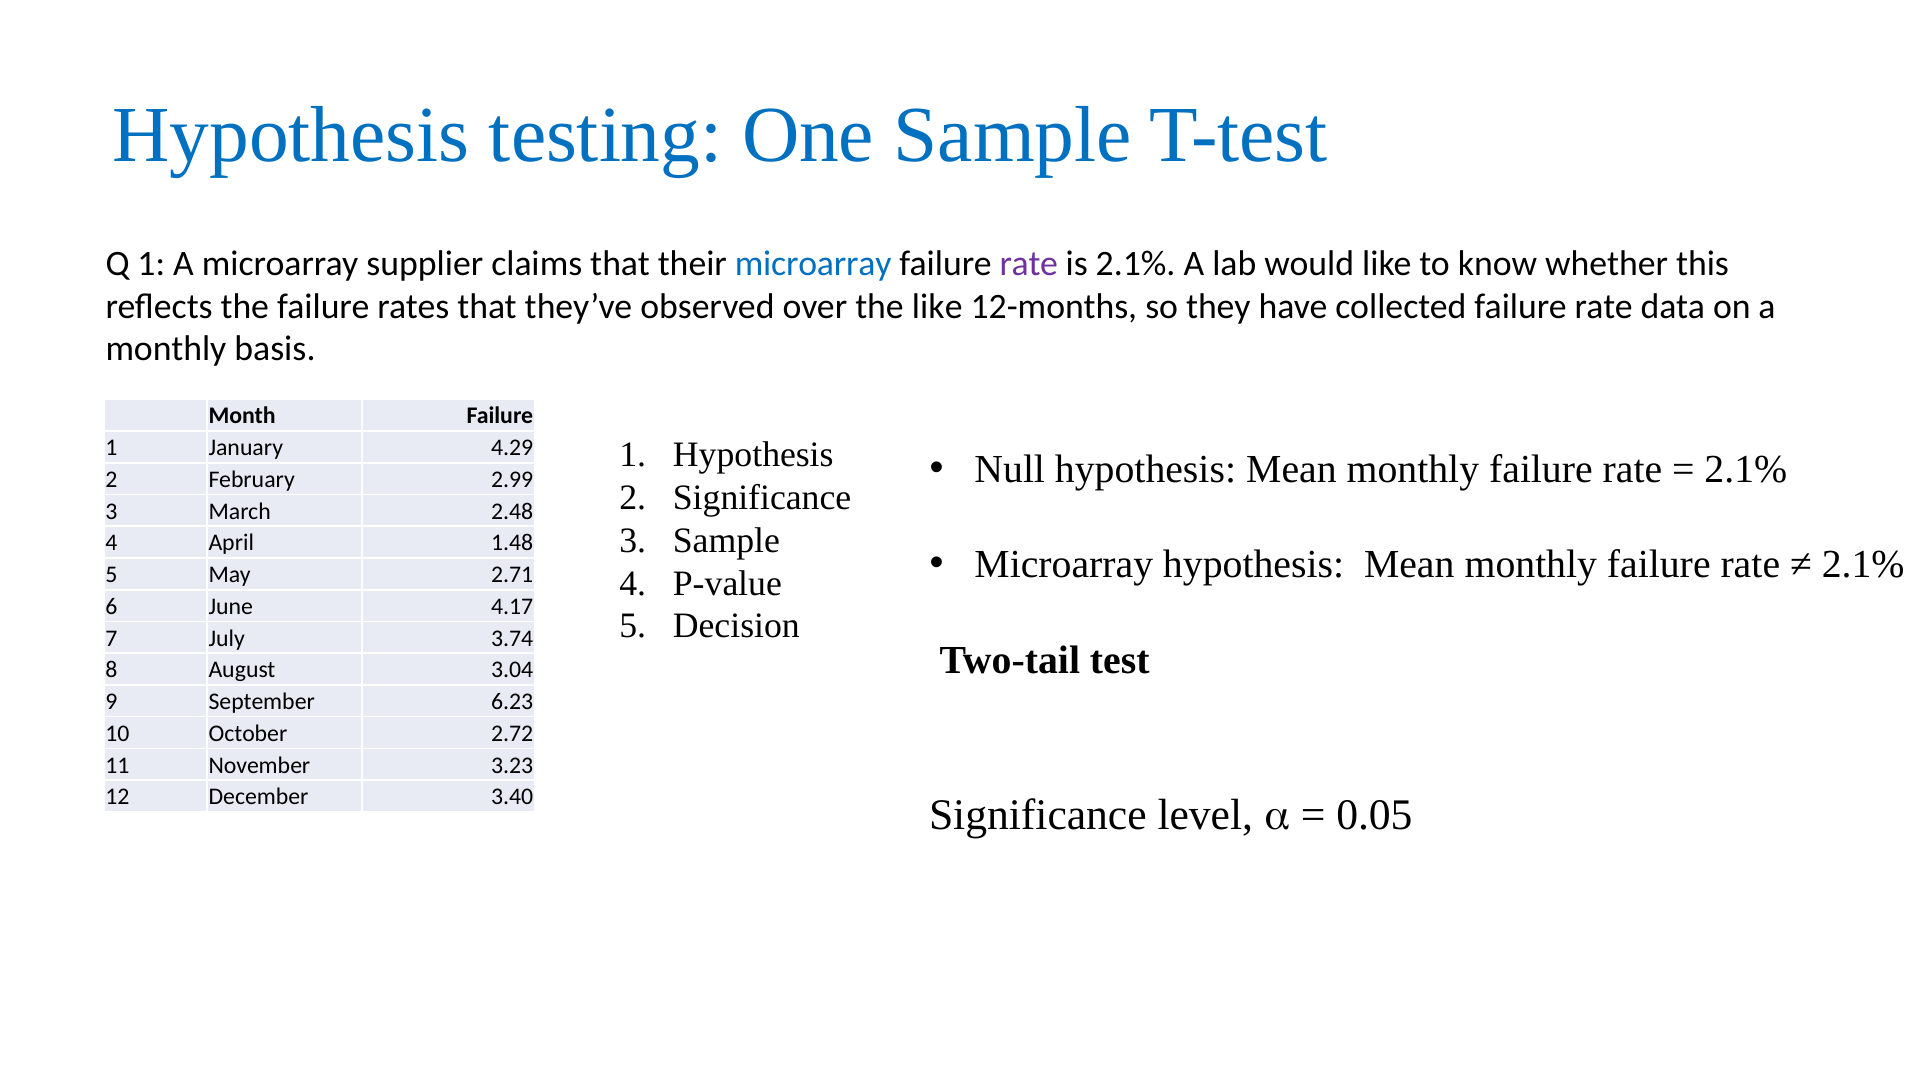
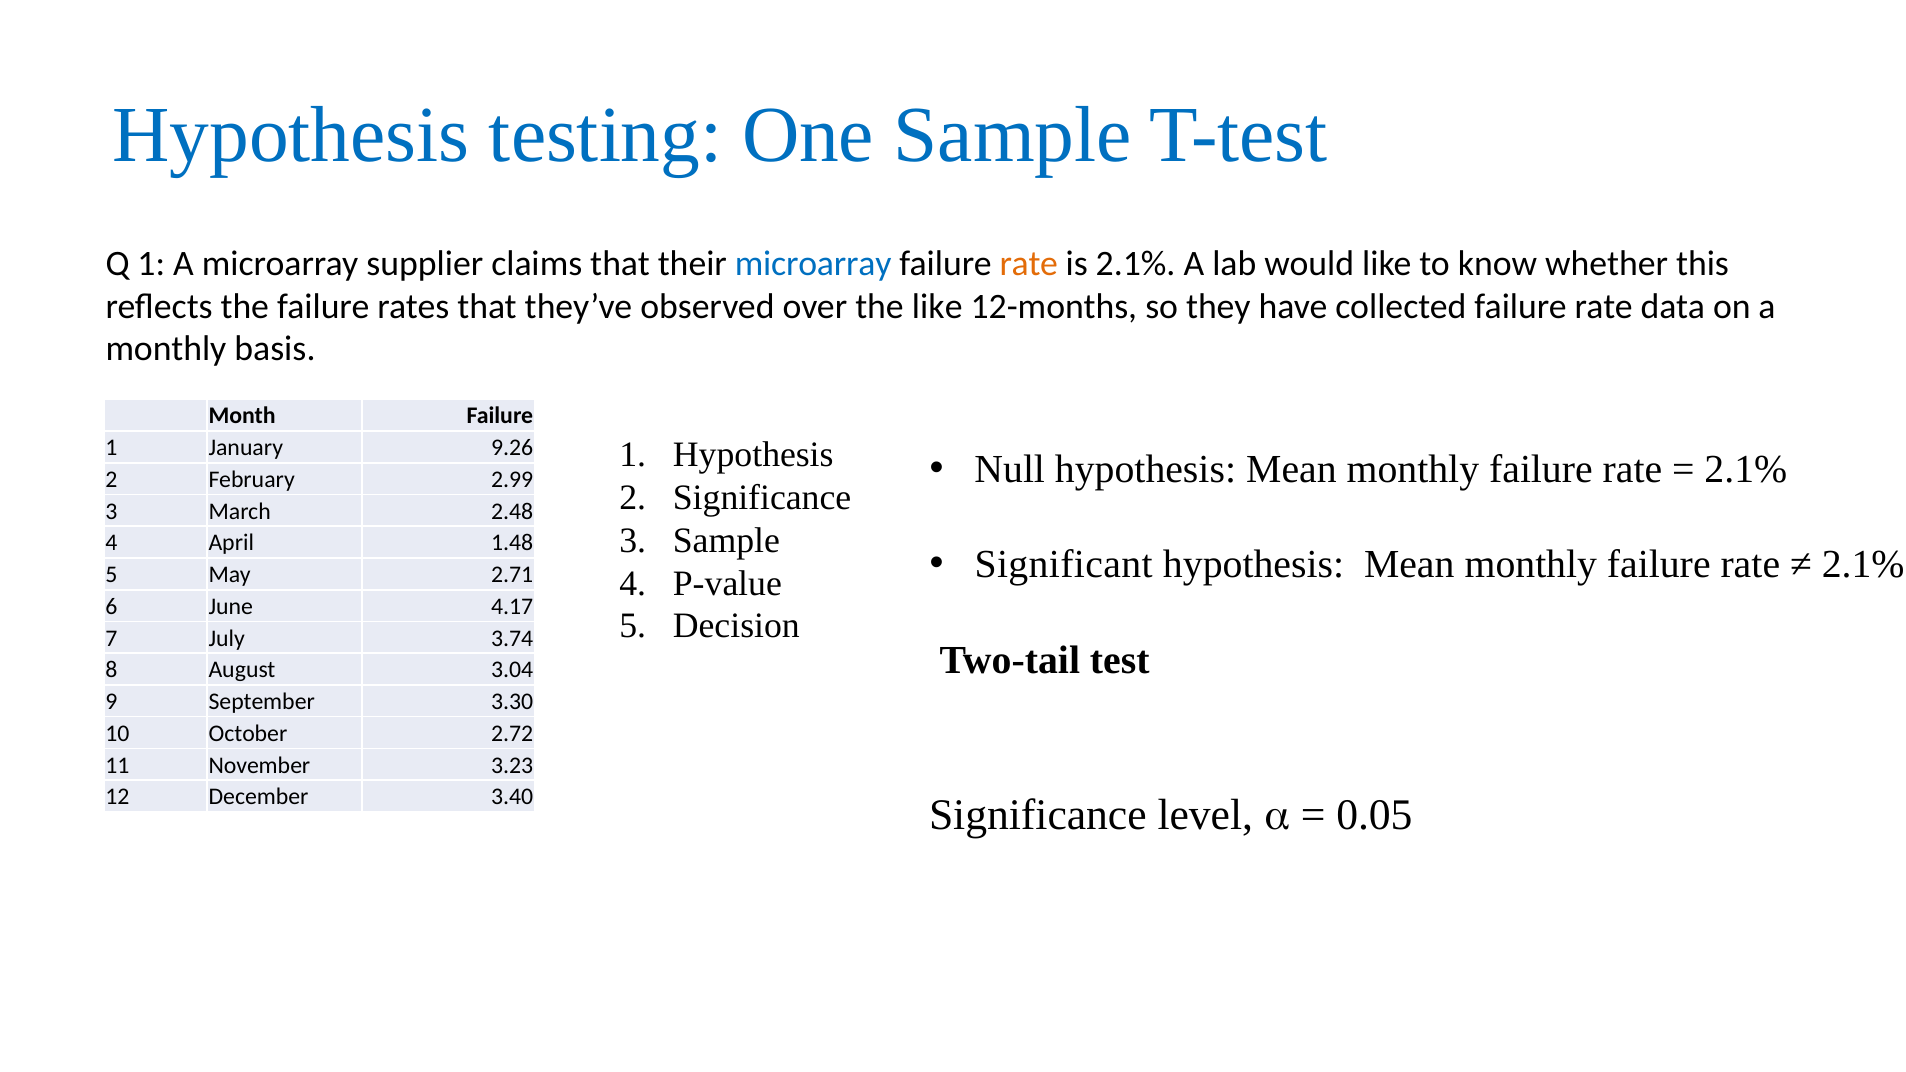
rate colour: purple -> orange (1029, 263)
4.29: 4.29 -> 9.26 (512, 448)
Microarray: Microarray -> Significant (1064, 565)
6.23: 6.23 -> 3.30 (512, 702)
